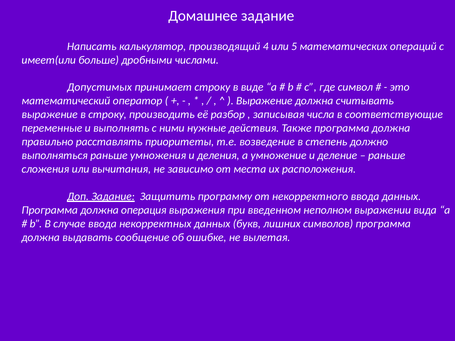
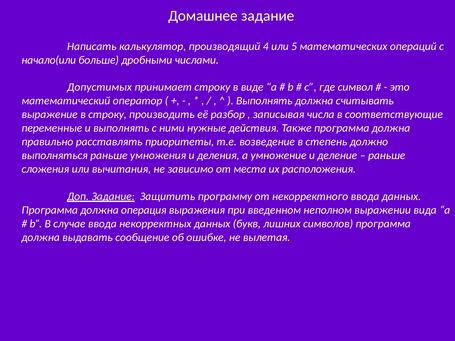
имеет(или: имеет(или -> начало(или (49, 60)
Выражение: Выражение -> Выполнять (264, 101)
